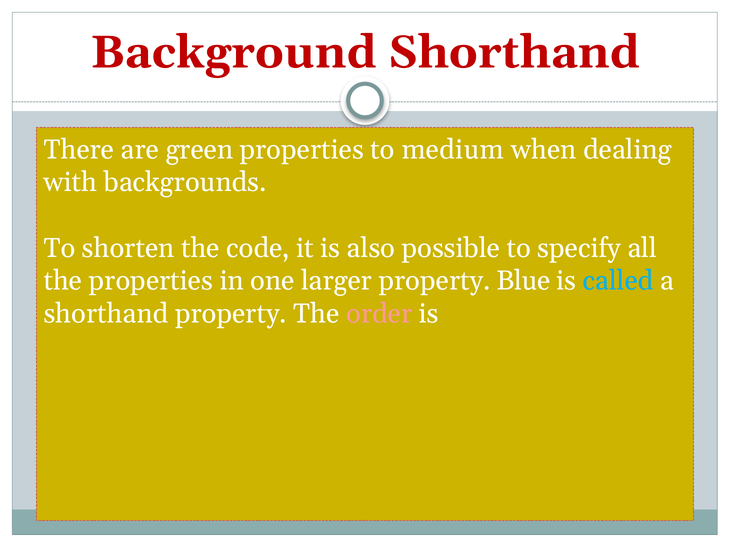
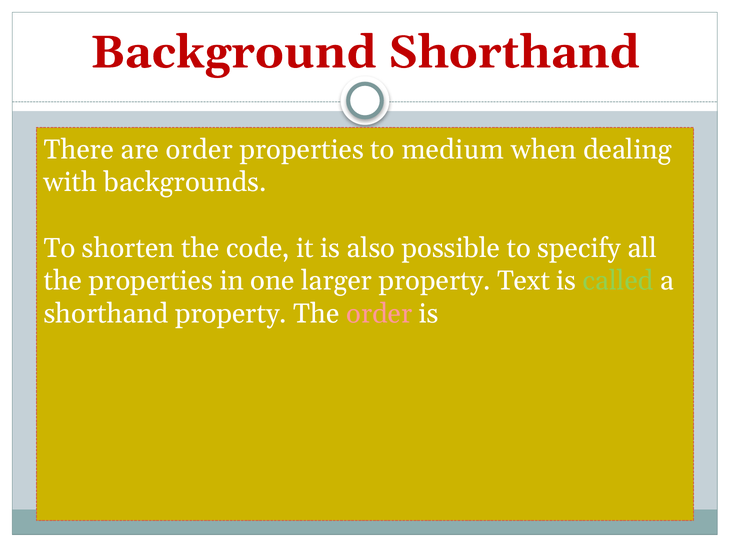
are green: green -> order (199, 150)
Blue: Blue -> Text (524, 281)
called colour: light blue -> light green (618, 281)
